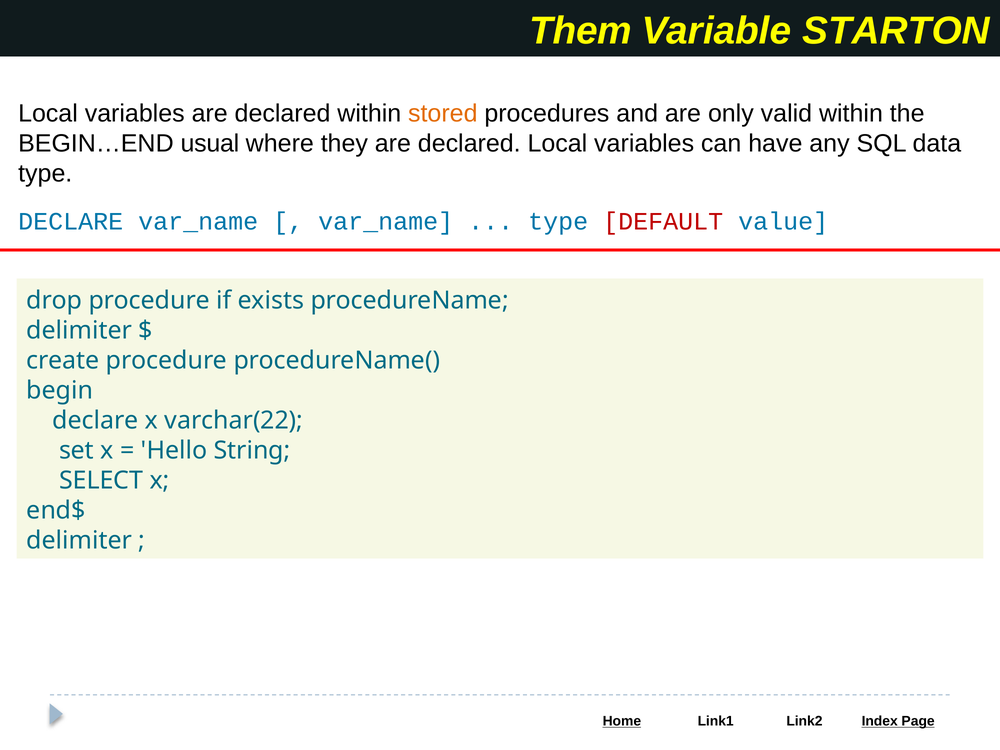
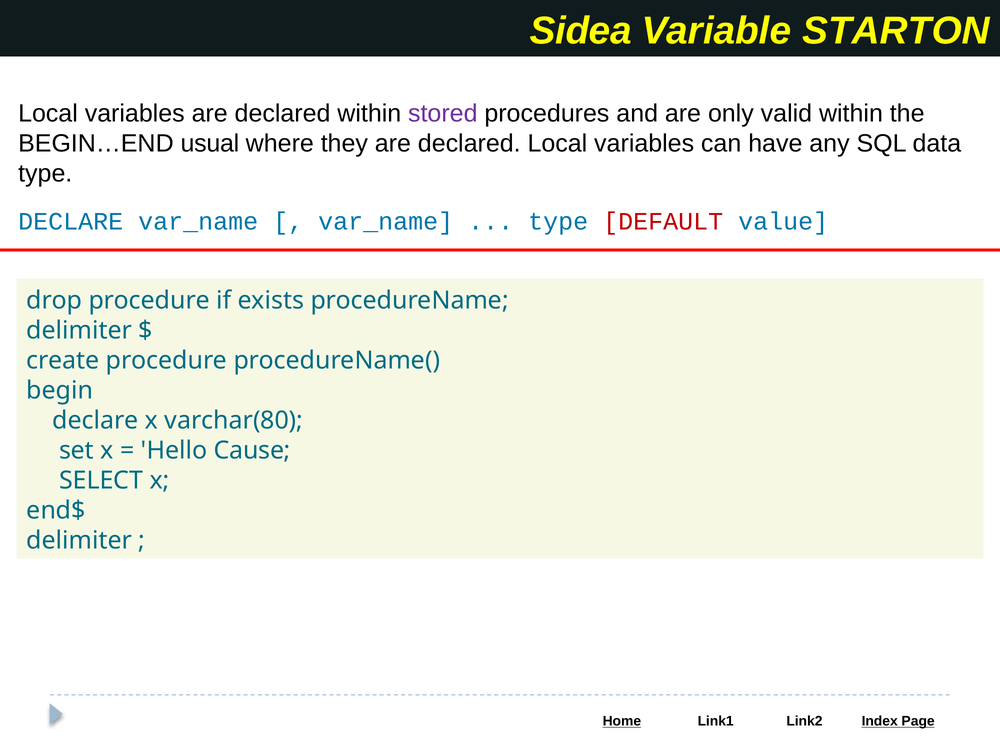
Them: Them -> Sidea (581, 31)
stored colour: orange -> purple (443, 113)
varchar(22: varchar(22 -> varchar(80 (234, 420)
String: String -> Cause (252, 450)
